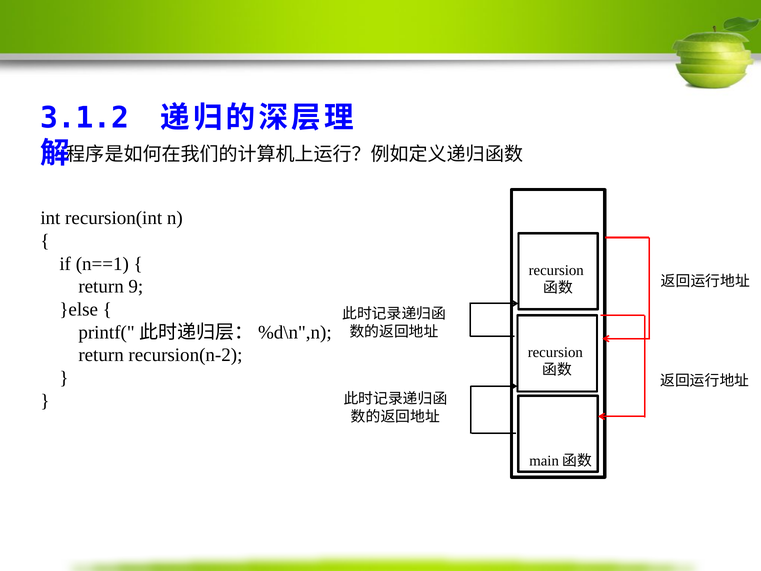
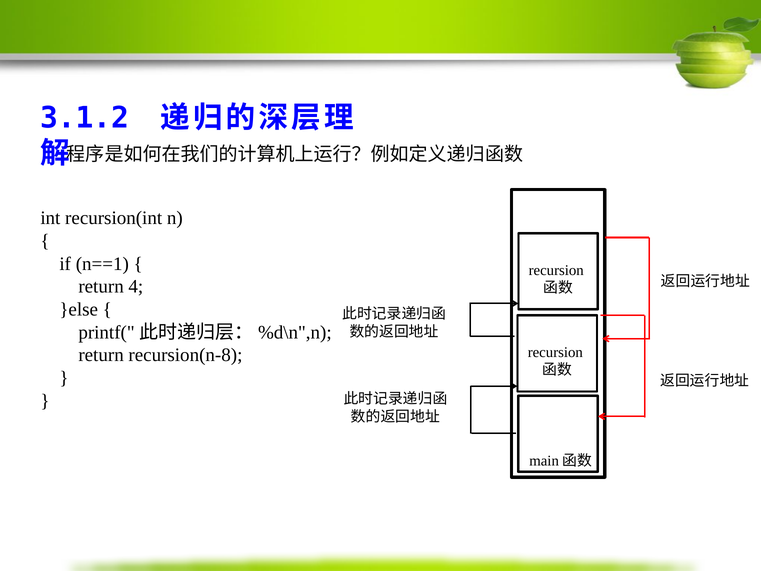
9: 9 -> 4 (136, 286)
recursion(n-2: recursion(n-2 -> recursion(n-8 (185, 355)
